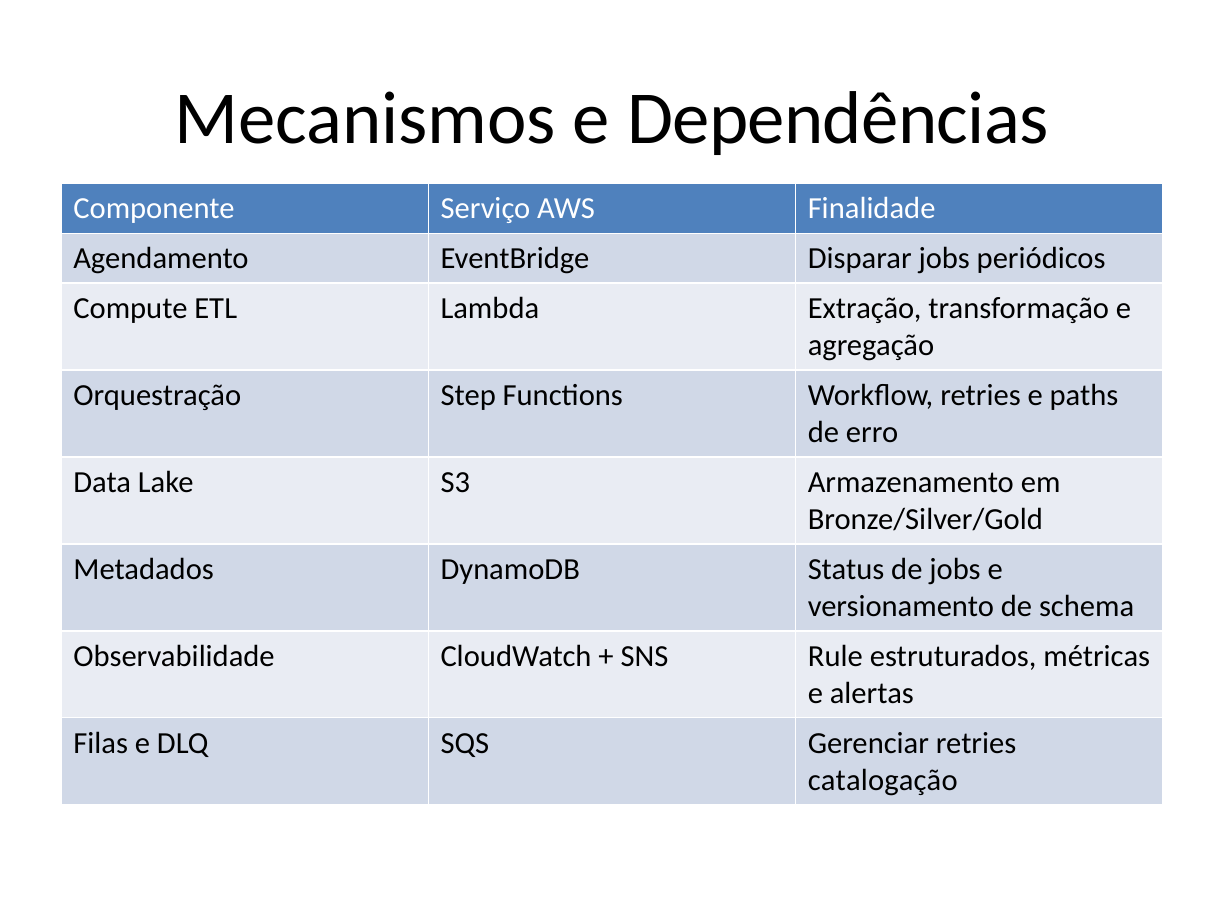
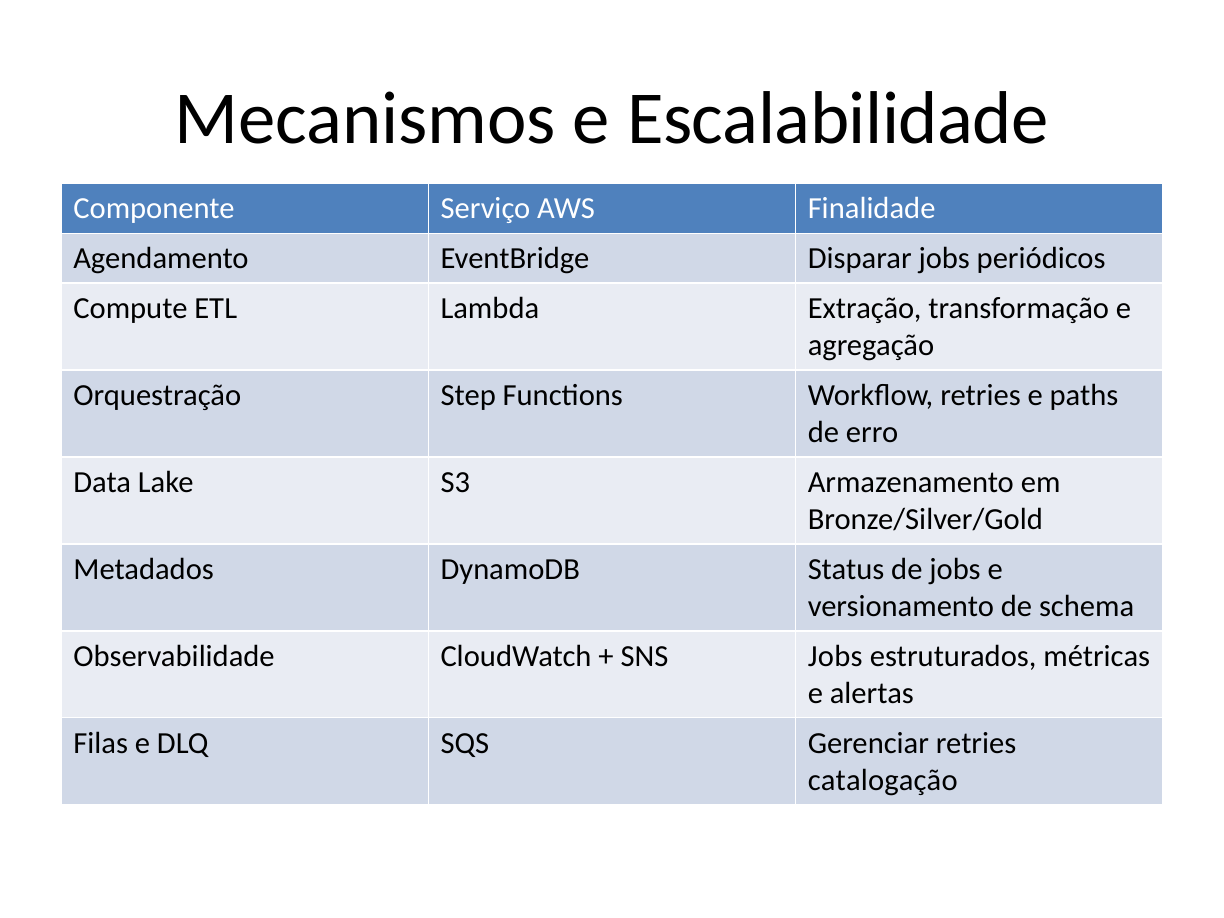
Dependências: Dependências -> Escalabilidade (838, 118)
SNS Rule: Rule -> Jobs (835, 656)
